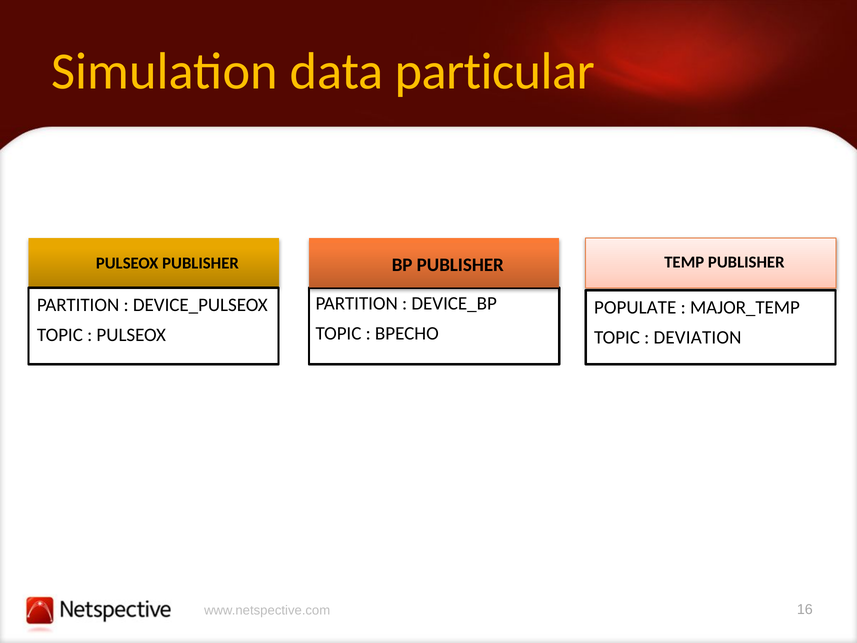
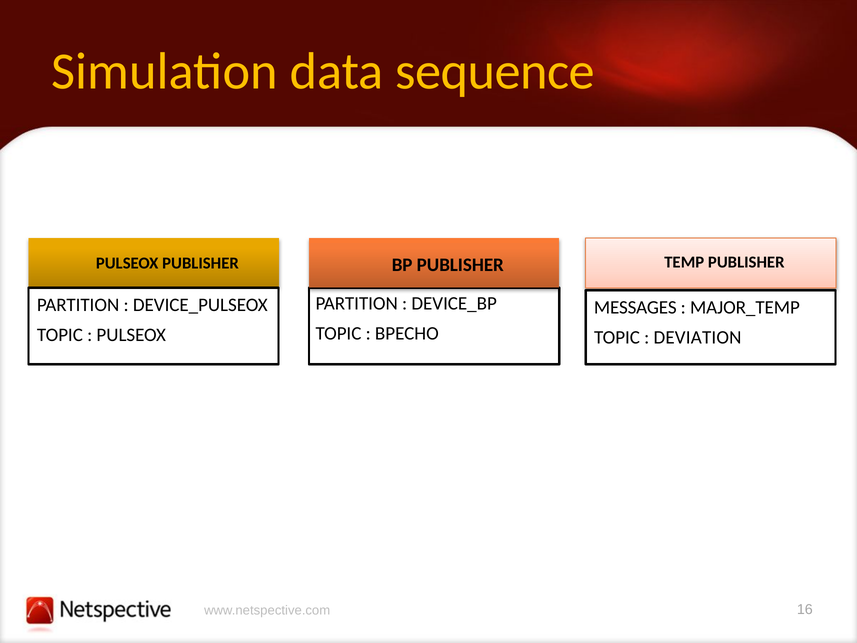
particular: particular -> sequence (495, 71)
POPULATE: POPULATE -> MESSAGES (635, 307)
